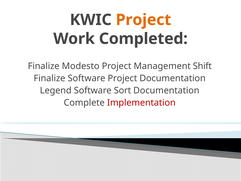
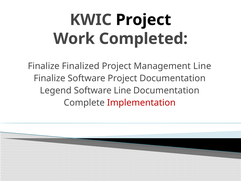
Project colour: orange -> black (143, 20)
Modesto: Modesto -> Finalized (81, 66)
Management Shift: Shift -> Line (202, 66)
Software Sort: Sort -> Line (122, 90)
